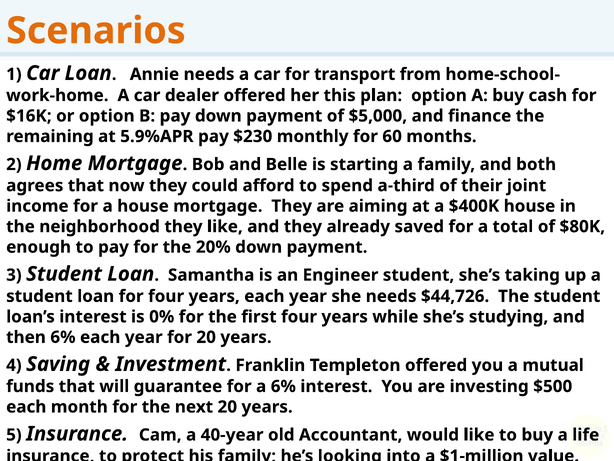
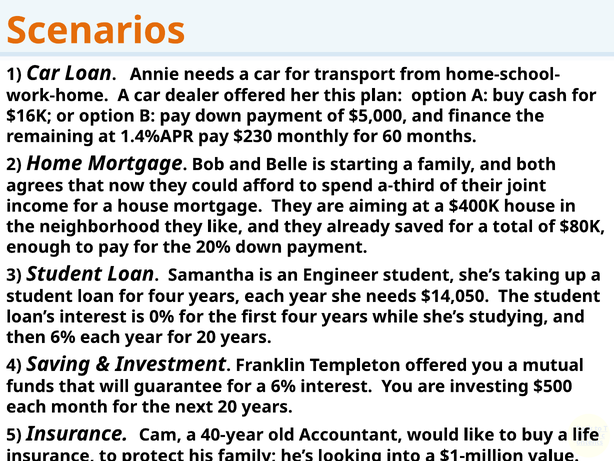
5.9%APR: 5.9%APR -> 1.4%APR (157, 136)
$44,726: $44,726 -> $14,050 (455, 296)
